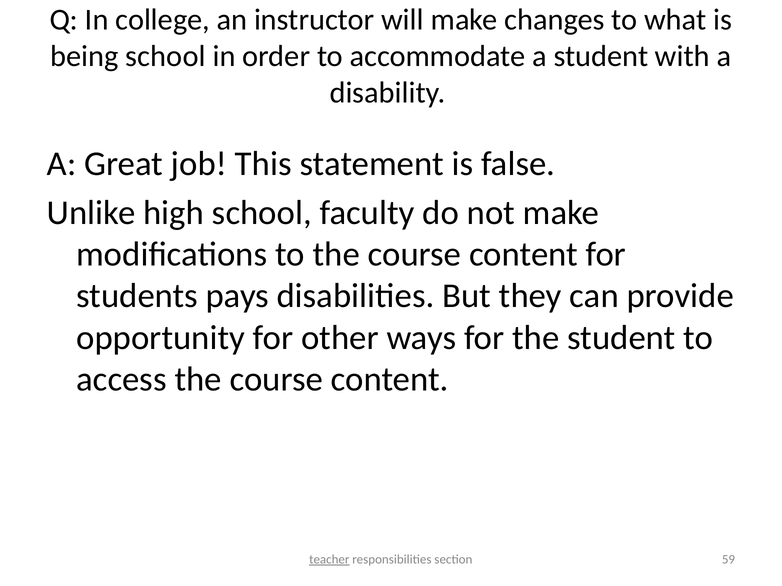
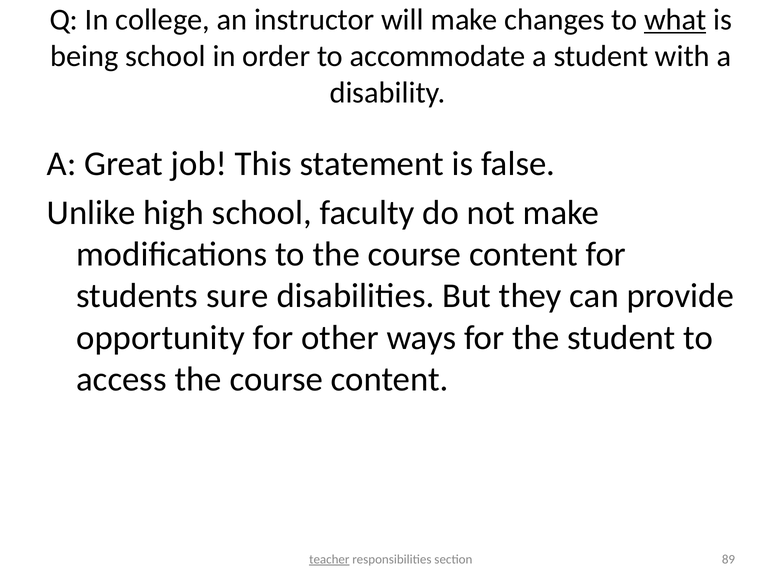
what underline: none -> present (675, 20)
pays: pays -> sure (237, 296)
59: 59 -> 89 (728, 560)
